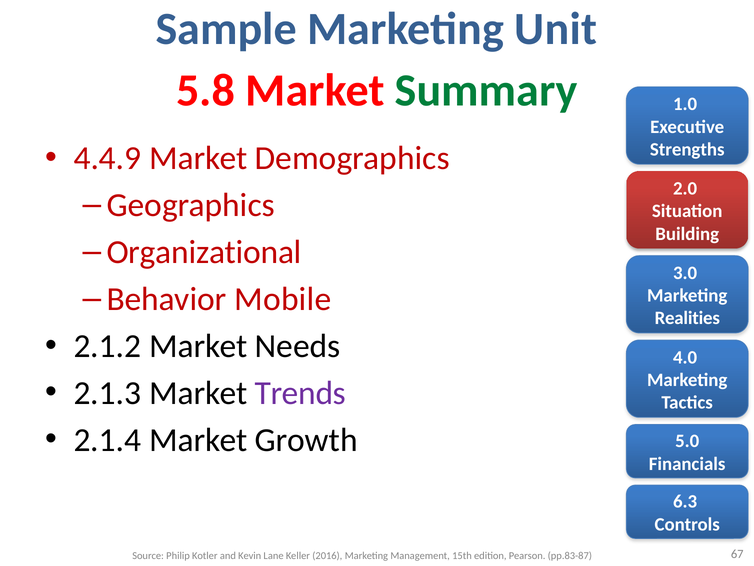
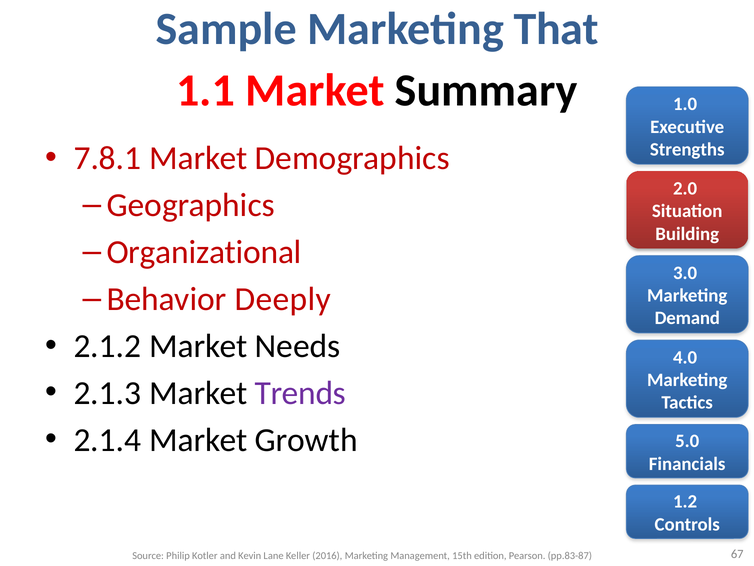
Unit: Unit -> That (556, 29)
5.8: 5.8 -> 1.1 (206, 90)
Summary colour: green -> black (486, 90)
4.4.9: 4.4.9 -> 7.8.1 (107, 158)
Mobile: Mobile -> Deeply (283, 299)
Realities: Realities -> Demand (687, 318)
6.3: 6.3 -> 1.2 (685, 501)
